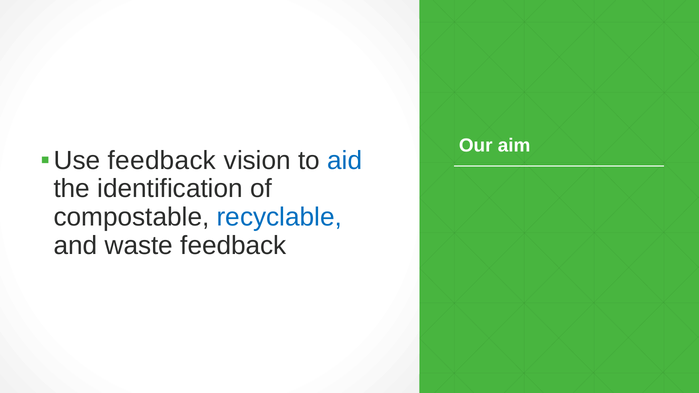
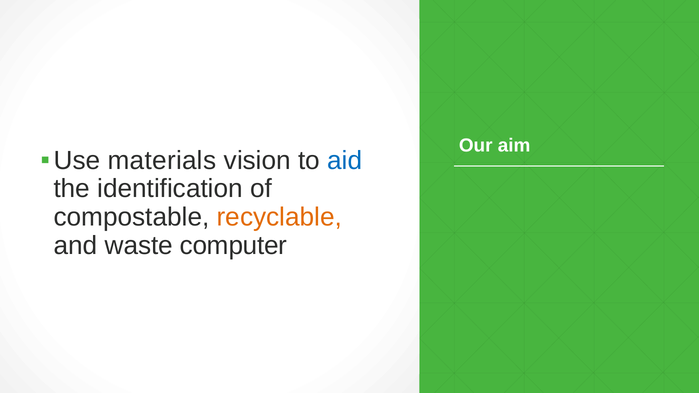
feedback: feedback -> materials (162, 161)
recyclable colour: blue -> orange (279, 217)
waste feedback: feedback -> computer (234, 245)
